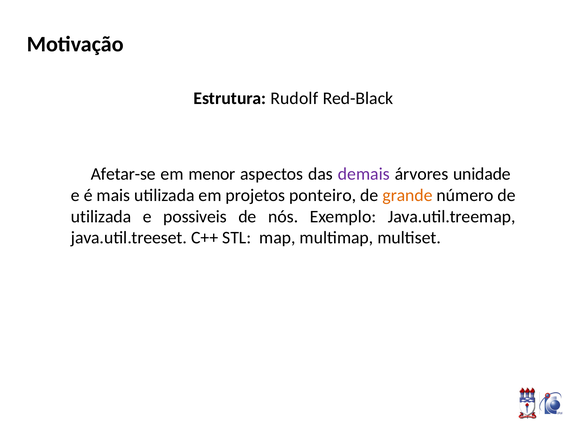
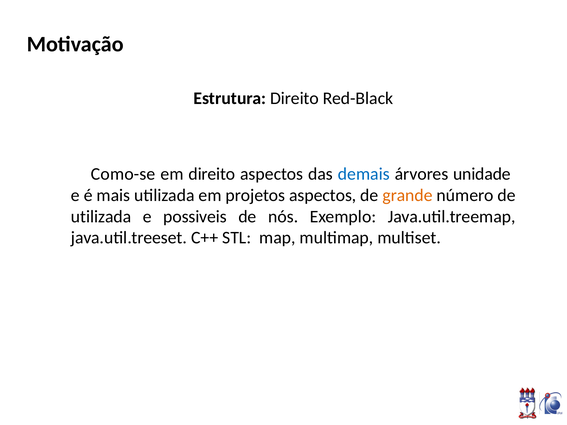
Estrutura Rudolf: Rudolf -> Direito (294, 98)
Afetar-se: Afetar-se -> Como-se (123, 174)
em menor: menor -> direito (212, 174)
demais colour: purple -> blue (364, 174)
projetos ponteiro: ponteiro -> aspectos (323, 195)
